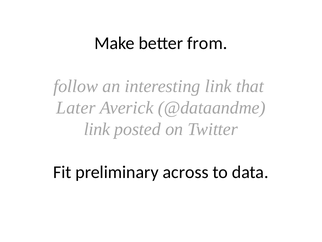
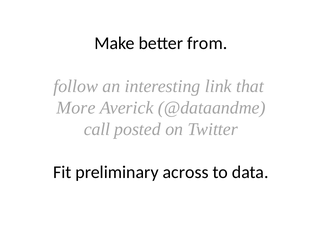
Later: Later -> More (76, 107)
link: link -> call (97, 129)
